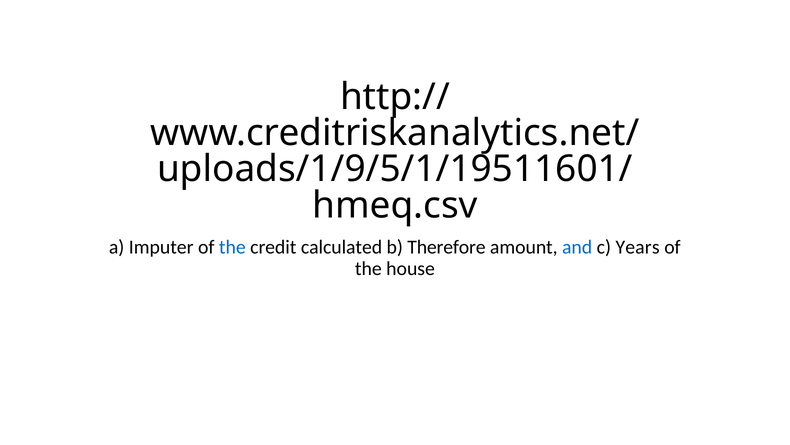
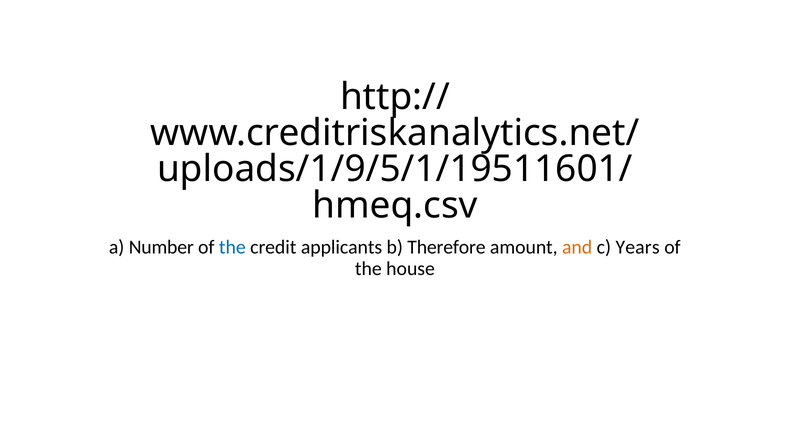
Imputer: Imputer -> Number (161, 247)
calculated: calculated -> applicants (342, 247)
and colour: blue -> orange (577, 247)
